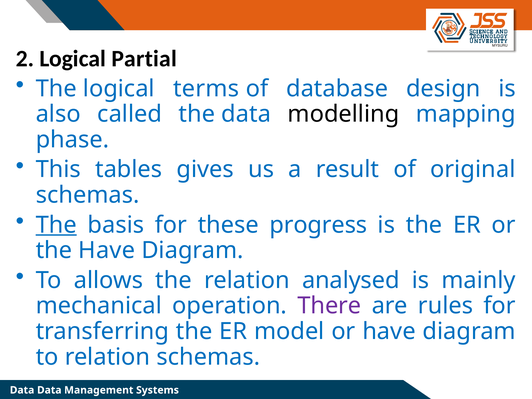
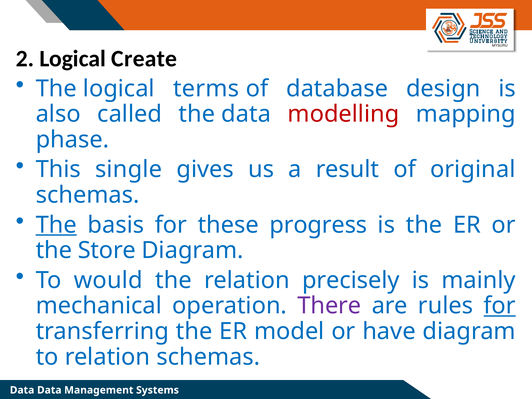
Partial: Partial -> Create (144, 59)
modelling colour: black -> red (343, 114)
tables: tables -> single (129, 170)
the Have: Have -> Store (107, 250)
allows: allows -> would (108, 280)
analysed: analysed -> precisely (351, 280)
for underline: none -> present (500, 306)
